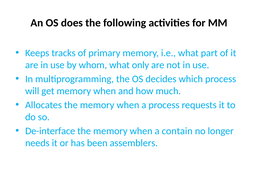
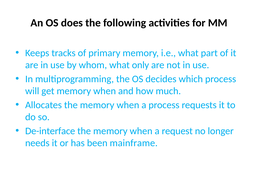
contain: contain -> request (177, 131)
assemblers: assemblers -> mainframe (134, 143)
